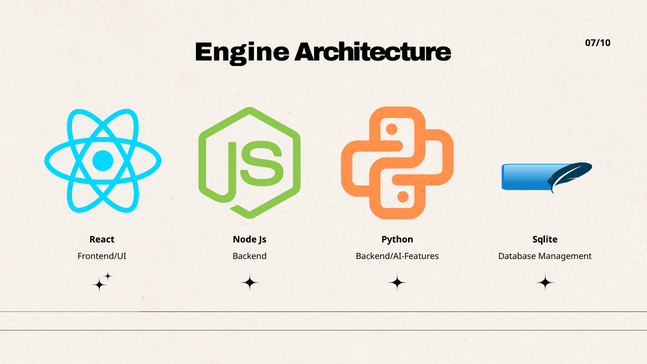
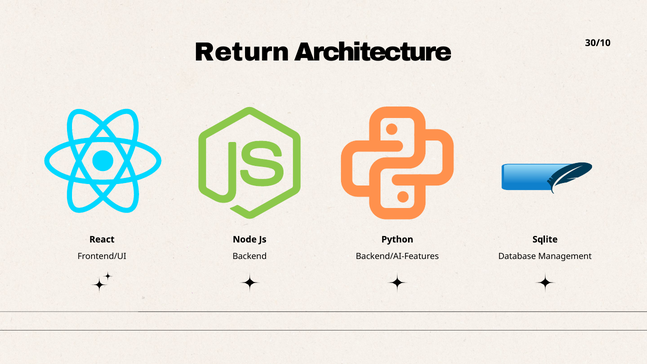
Engine: Engine -> Return (242, 52)
07/10: 07/10 -> 30/10 (598, 43)
